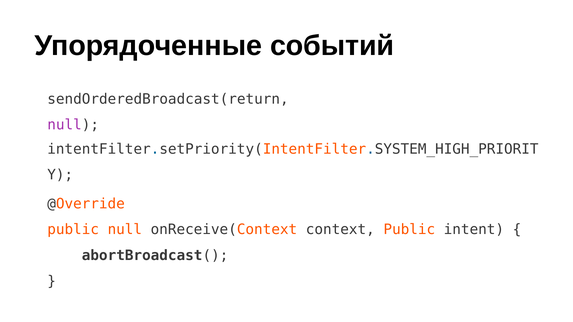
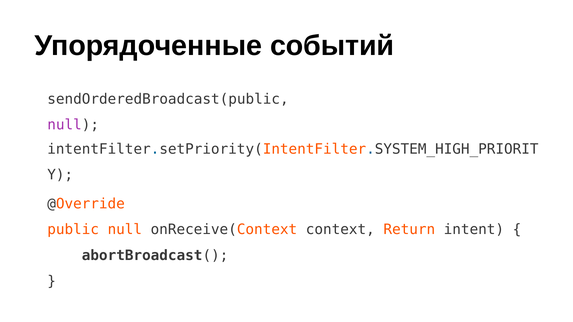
sendOrderedBroadcast(return: sendOrderedBroadcast(return -> sendOrderedBroadcast(public (168, 99)
context Public: Public -> Return (409, 230)
